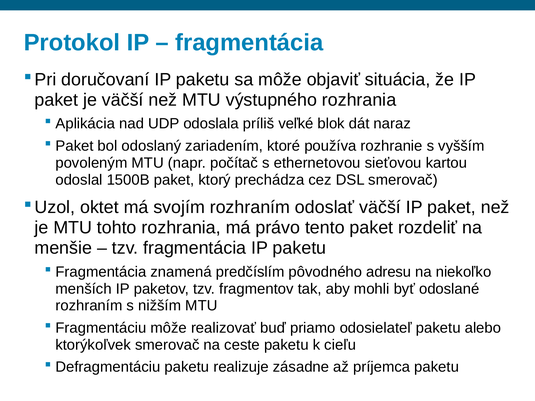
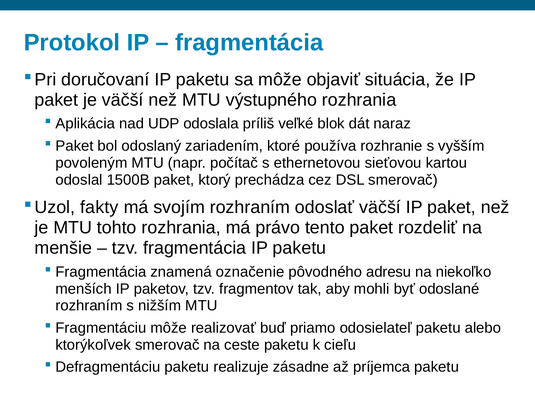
oktet: oktet -> fakty (99, 208)
predčíslím: predčíslím -> označenie (250, 272)
